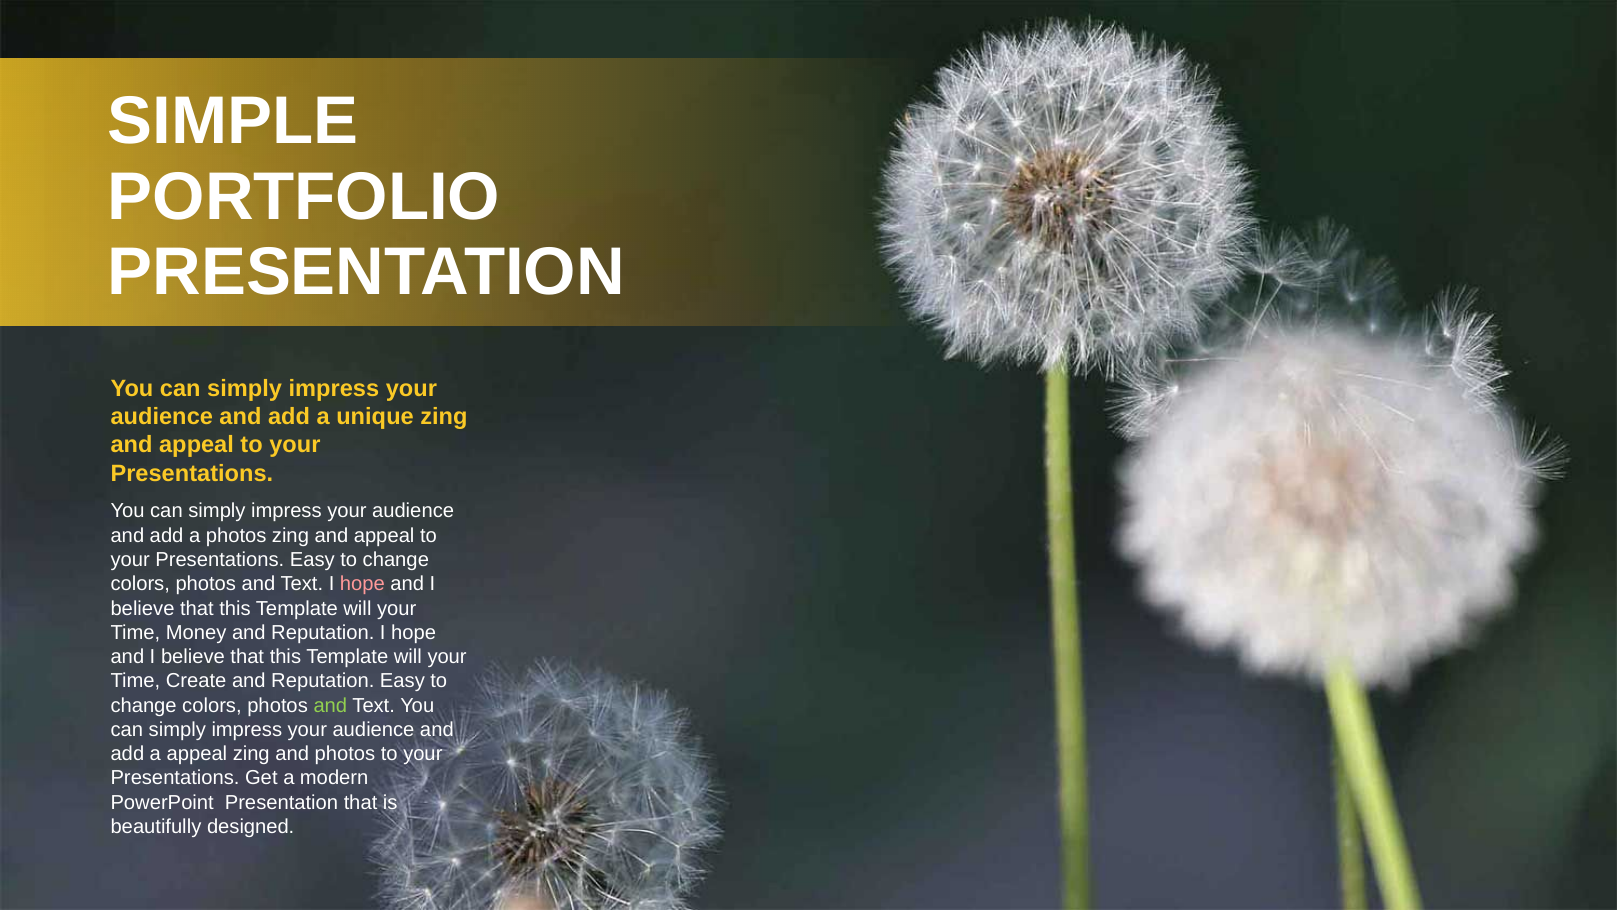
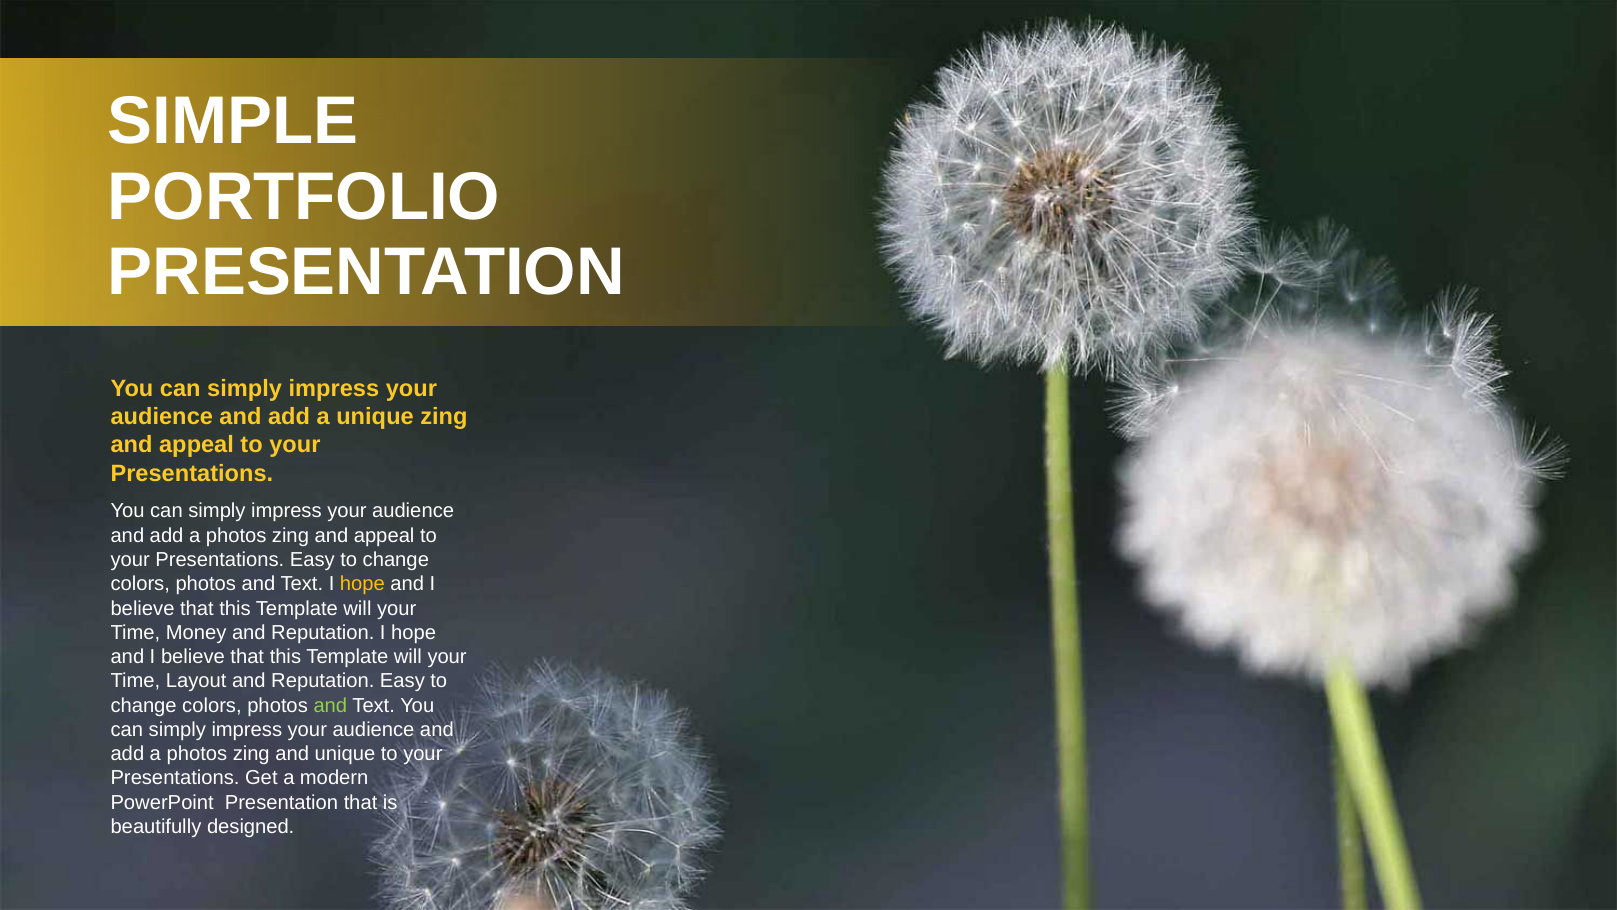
hope colour: pink -> yellow (362, 584)
Create: Create -> Layout (196, 681)
appeal: appeal -> photos (197, 754)
and photos: photos -> unique (345, 754)
